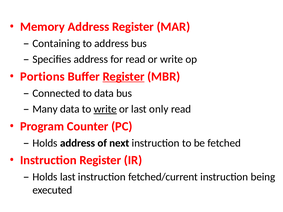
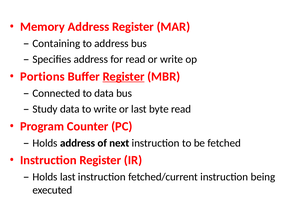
Many: Many -> Study (45, 109)
write underline: present -> none (105, 109)
only: only -> byte (159, 109)
